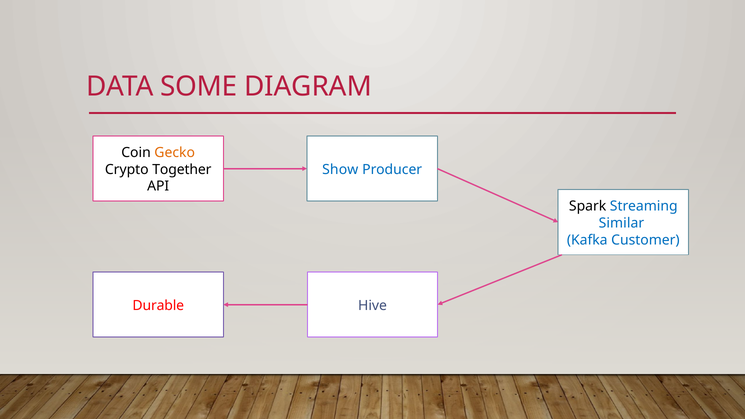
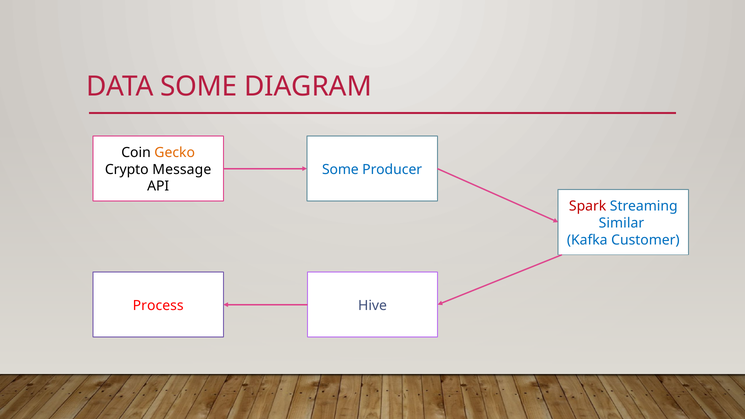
Together: Together -> Message (182, 170)
Show: Show -> Some (340, 170)
Spark colour: black -> red (588, 206)
Durable: Durable -> Process (158, 306)
